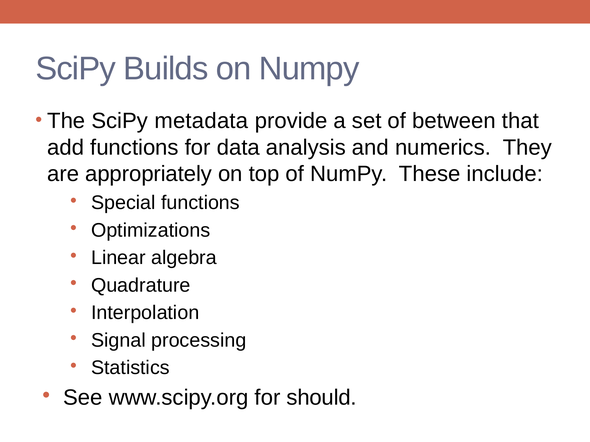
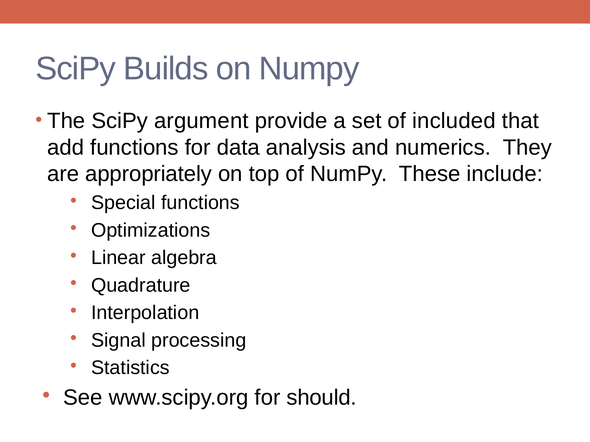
metadata: metadata -> argument (201, 121)
between: between -> included (454, 121)
